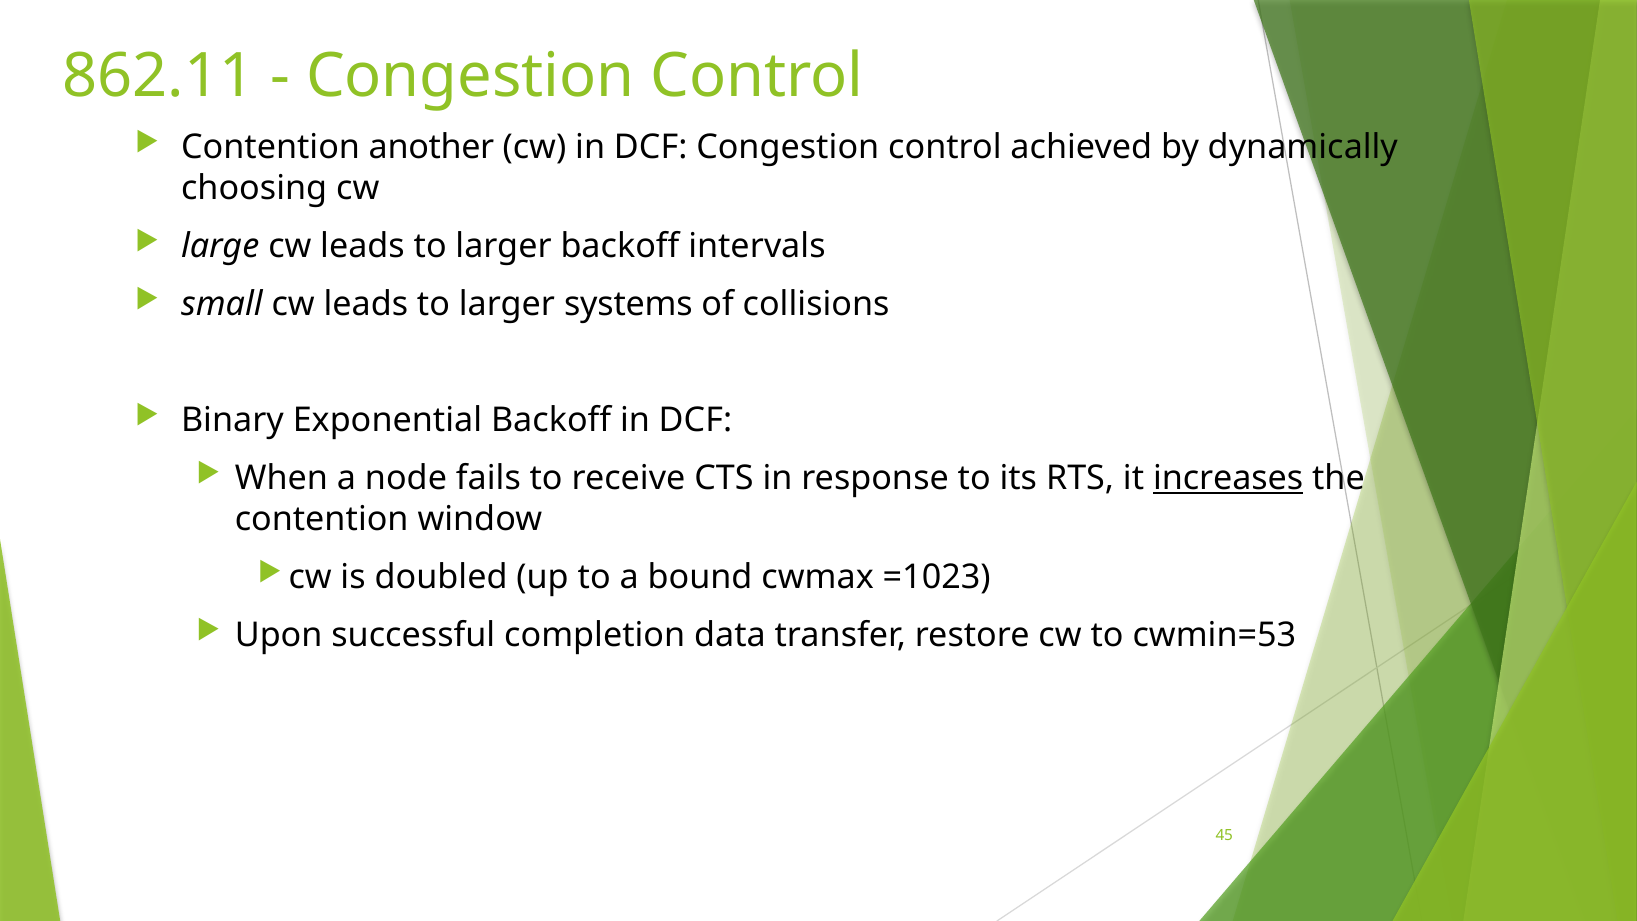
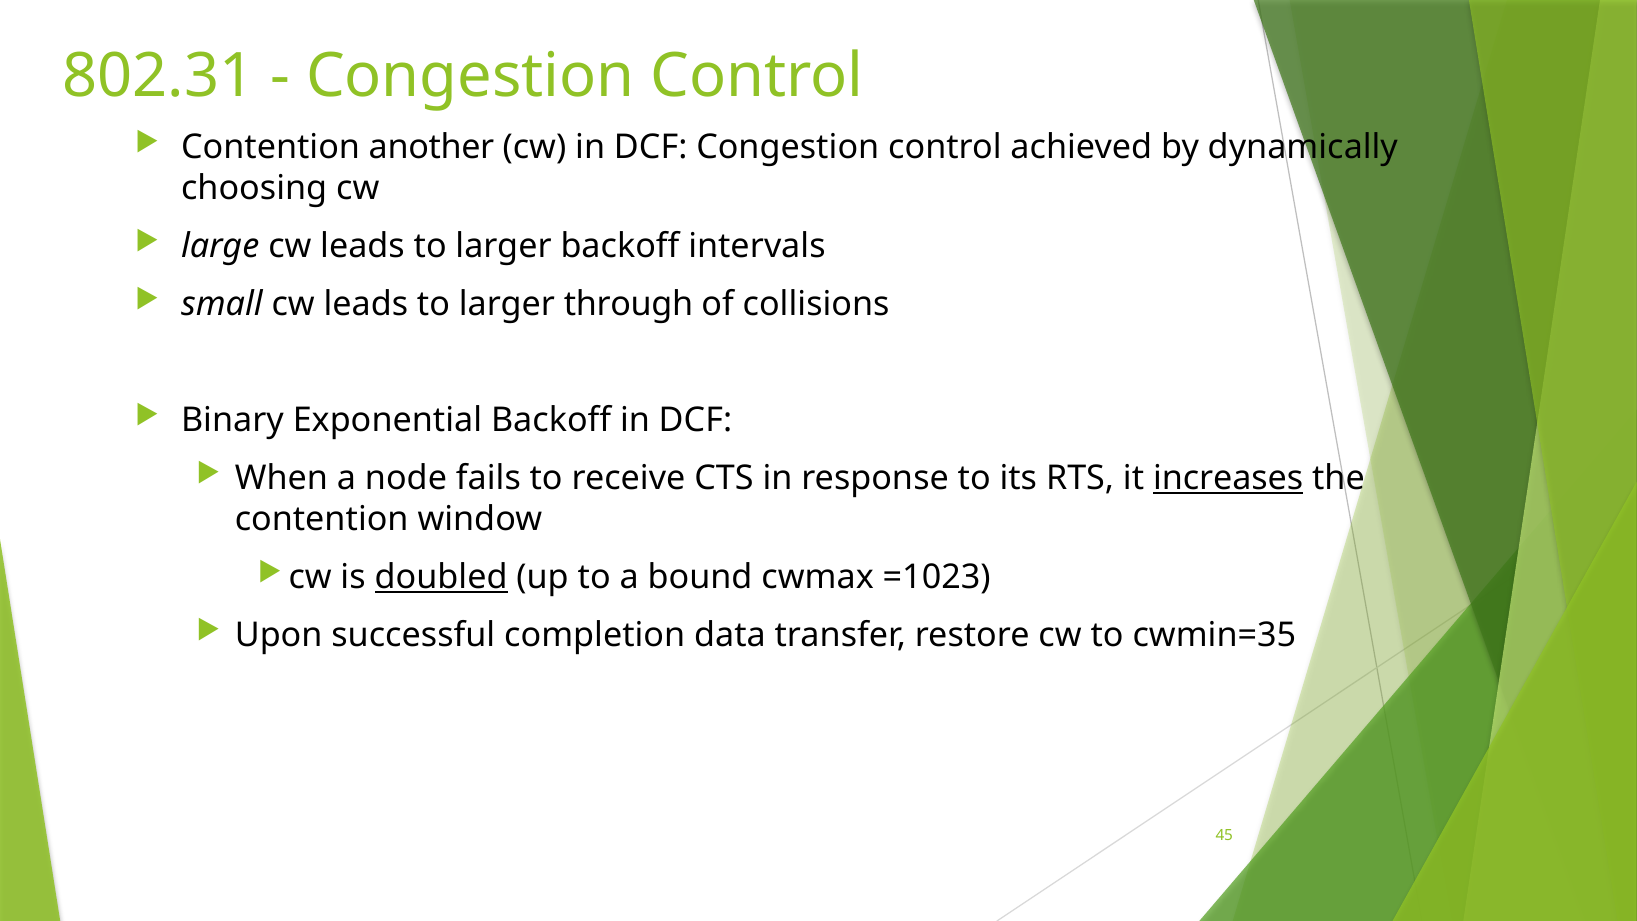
862.11: 862.11 -> 802.31 (158, 77)
systems: systems -> through (628, 305)
doubled underline: none -> present (441, 578)
cwmin=53: cwmin=53 -> cwmin=35 (1214, 636)
